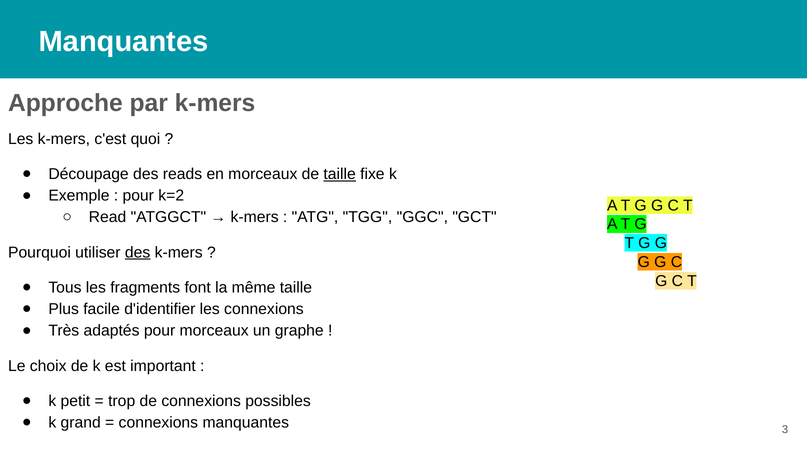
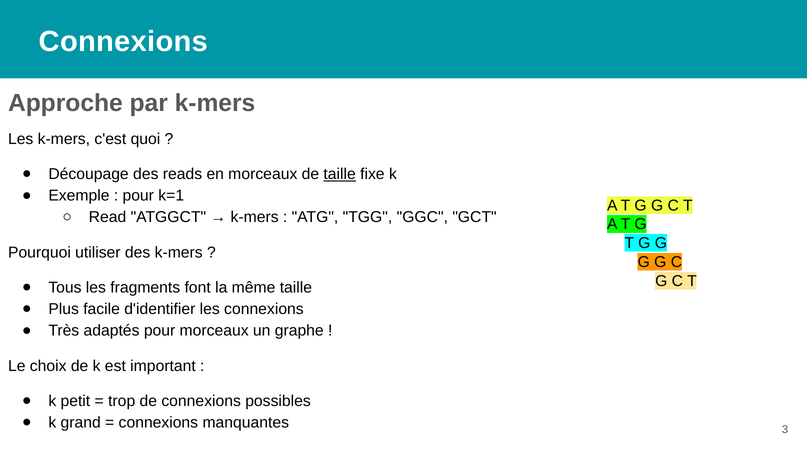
Manquantes: Manquantes -> Connexions (123, 42)
k=2: k=2 -> k=1 (171, 196)
des underline: present -> none (138, 252)
